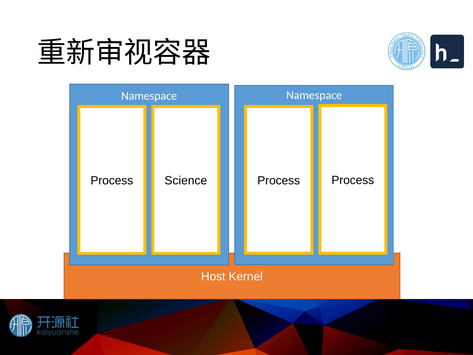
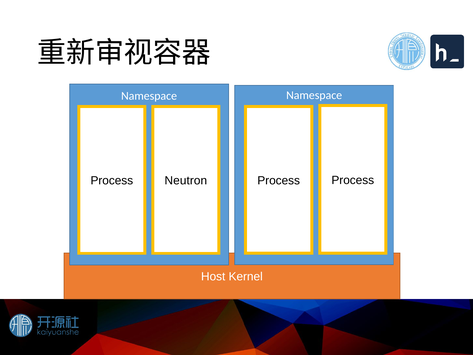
Science: Science -> Neutron (186, 181)
